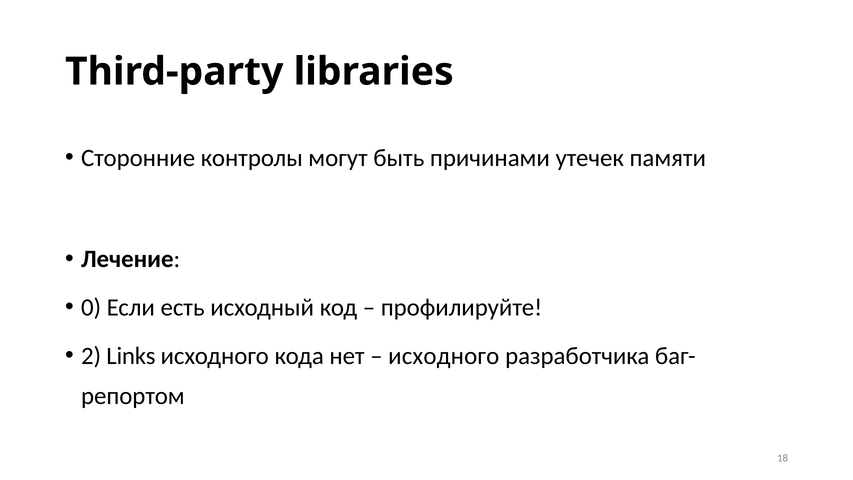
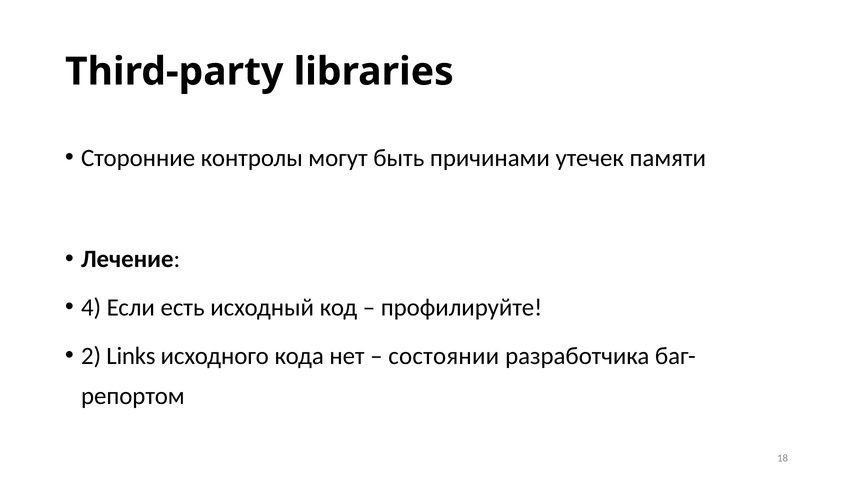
0: 0 -> 4 (91, 307)
исходного: исходного -> состоянии (444, 356)
